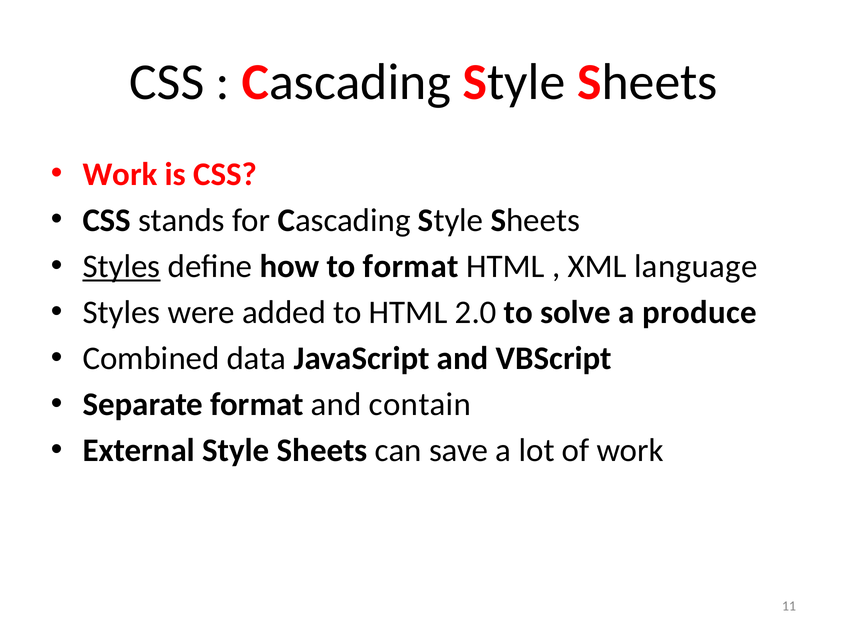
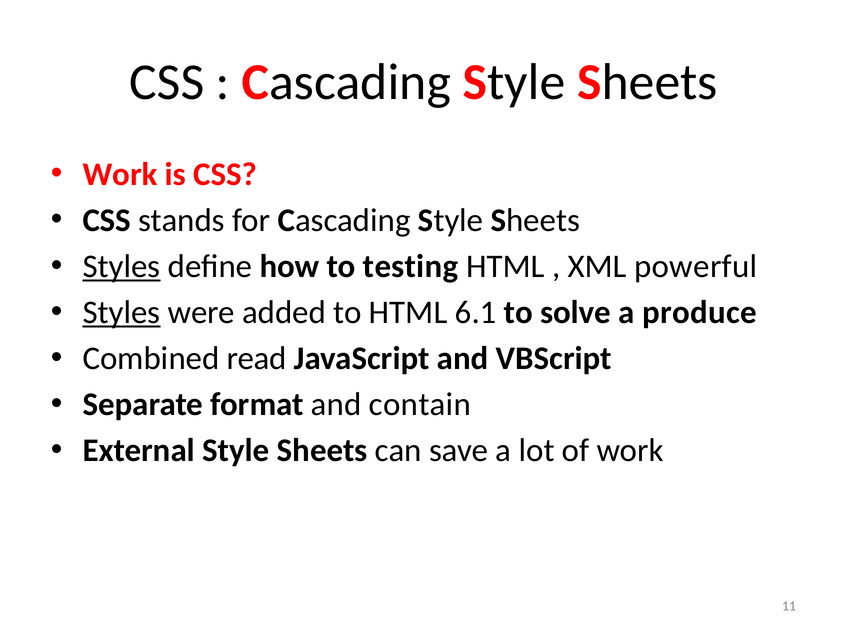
to format: format -> testing (411, 267)
language: language -> powerful (696, 267)
Styles underline: none -> present (121, 313)
2.0: 2.0 -> 6.1 (476, 313)
data: data -> read (257, 359)
